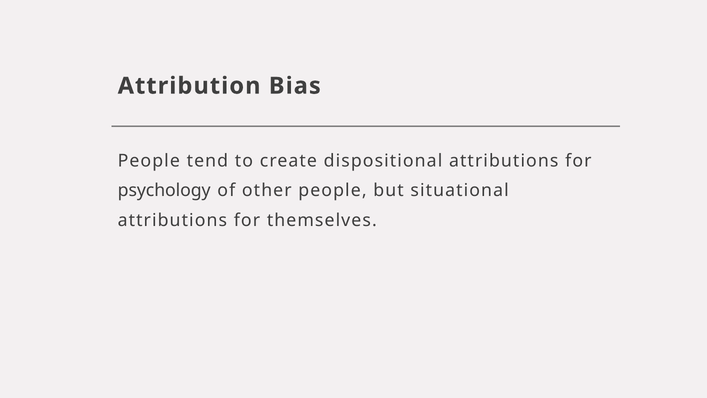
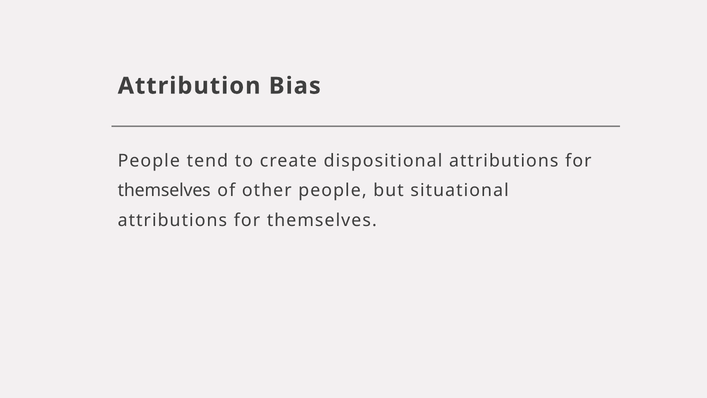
psychology: psychology -> themselves (164, 190)
